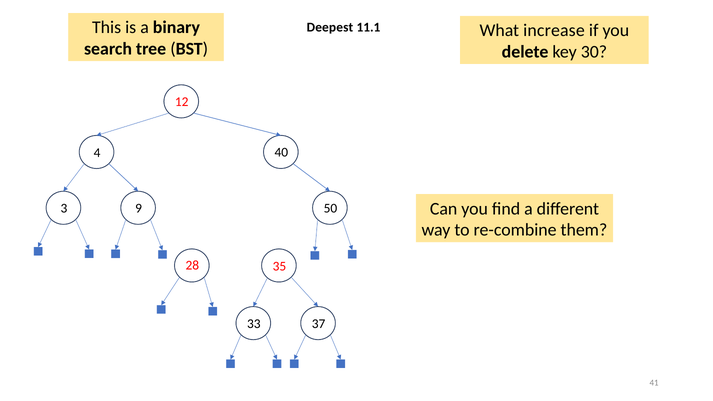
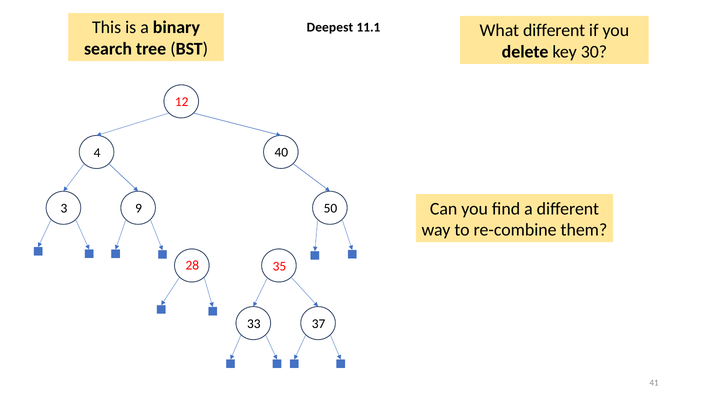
What increase: increase -> different (554, 31)
